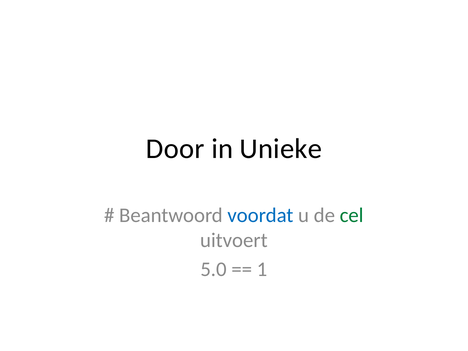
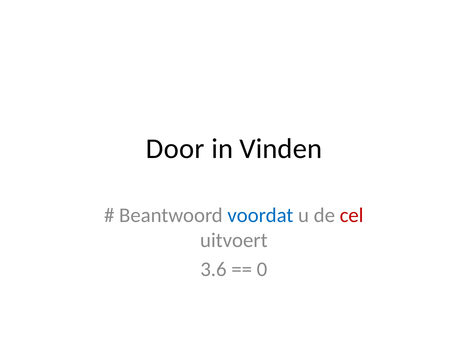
Unieke: Unieke -> Vinden (281, 149)
cel colour: green -> red (352, 215)
5.0: 5.0 -> 3.6 (214, 269)
1: 1 -> 0 (262, 269)
